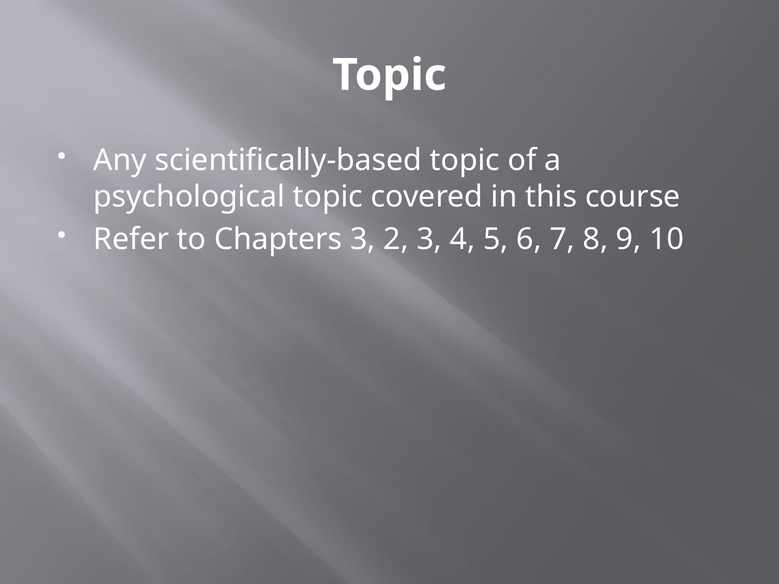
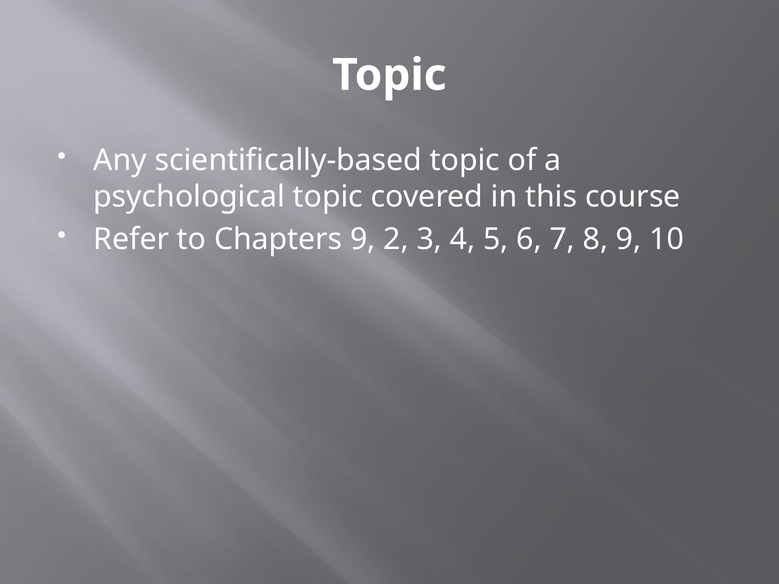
Chapters 3: 3 -> 9 (363, 239)
